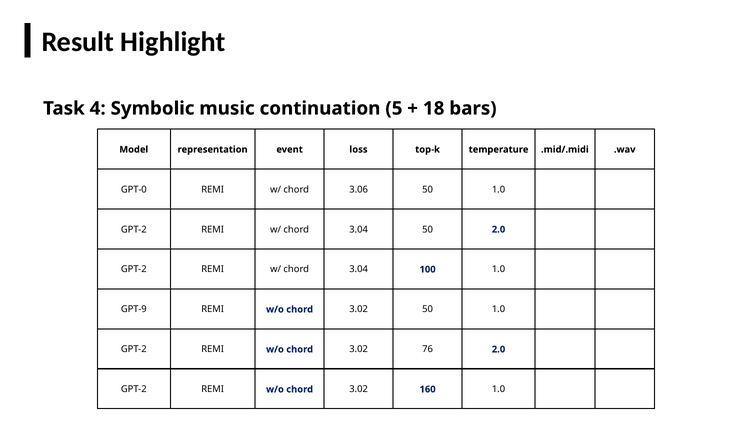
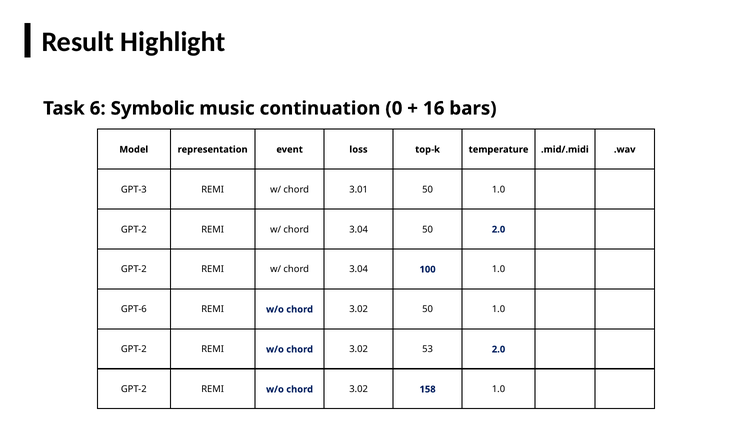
4: 4 -> 6 (98, 108)
5: 5 -> 0 (394, 108)
18: 18 -> 16 (434, 108)
GPT-0: GPT-0 -> GPT-3 (134, 189)
3.06: 3.06 -> 3.01 (359, 189)
GPT-9: GPT-9 -> GPT-6 (134, 309)
76: 76 -> 53 (428, 349)
160: 160 -> 158 (428, 389)
